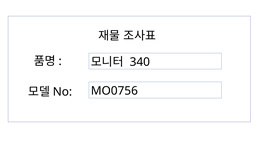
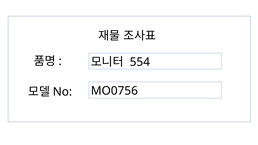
340: 340 -> 554 (140, 62)
